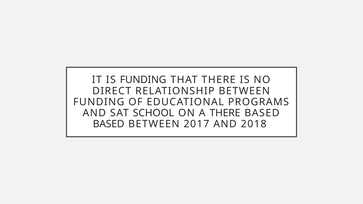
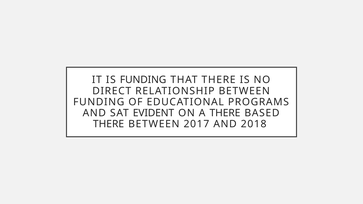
SCHOOL: SCHOOL -> EVIDENT (153, 113)
BASED: BASED -> THERE (109, 124)
